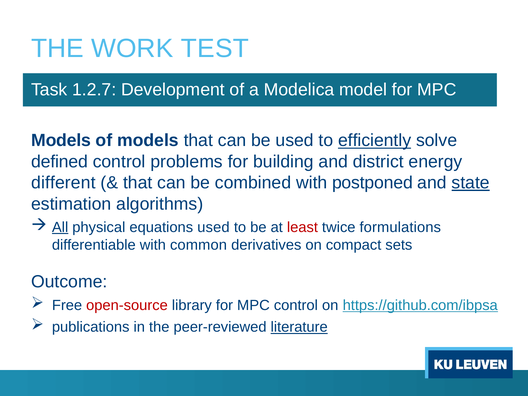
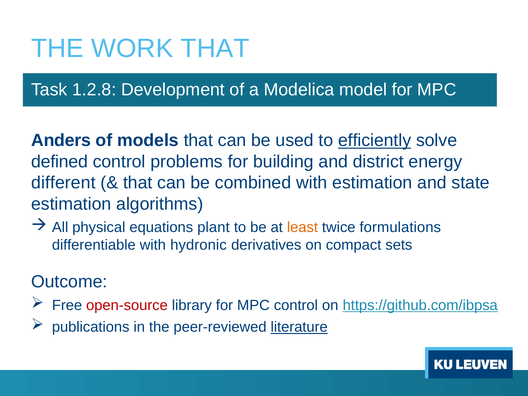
WORK TEST: TEST -> THAT (215, 48)
1.2.7: 1.2.7 -> 1.2.8 (94, 90)
Models: Models -> Anders (61, 141)
with postponed: postponed -> estimation (372, 183)
state underline: present -> none (471, 183)
All underline: present -> none (60, 227)
equations used: used -> plant (213, 227)
least colour: red -> orange (302, 227)
common: common -> hydronic (198, 245)
